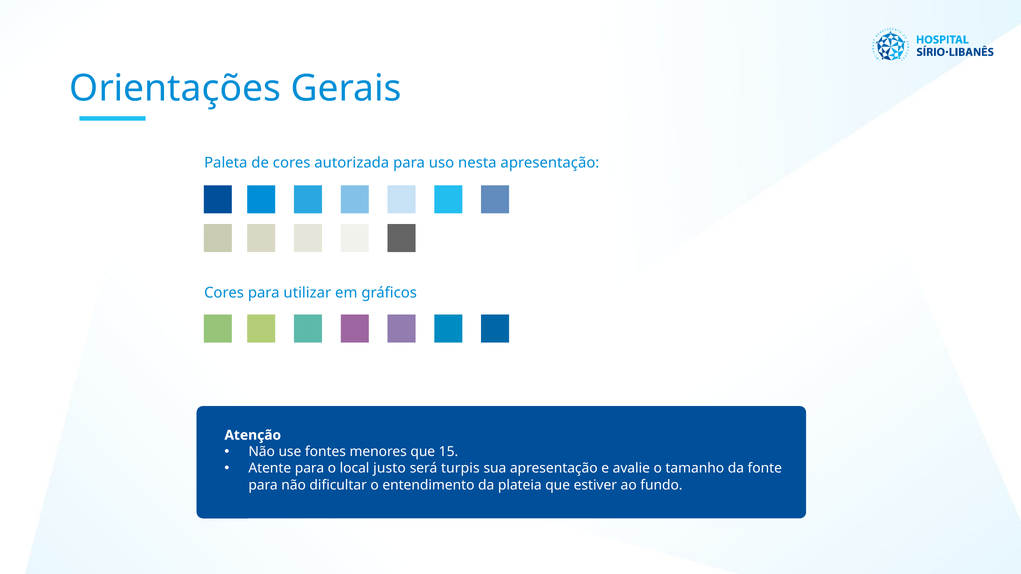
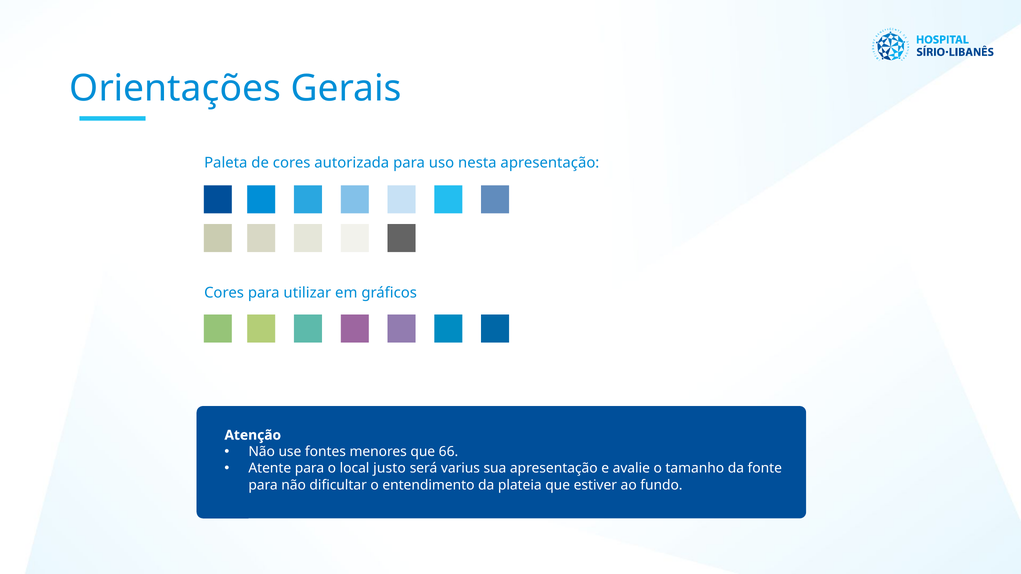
15: 15 -> 66 (449, 452)
turpis: turpis -> varius (460, 469)
